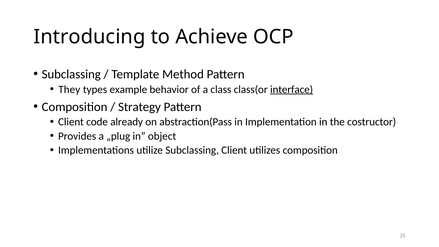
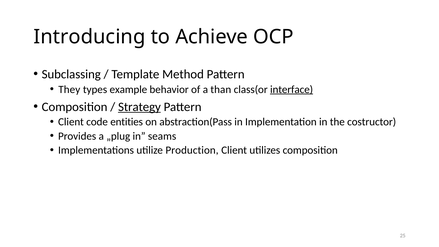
class: class -> than (221, 89)
Strategy underline: none -> present (139, 107)
already: already -> entities (127, 122)
object: object -> seams (162, 136)
utilize Subclassing: Subclassing -> Production (192, 150)
